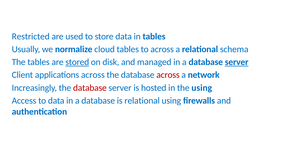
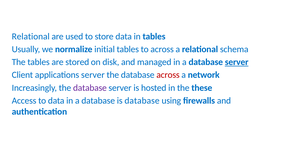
Restricted: Restricted -> Relational (31, 37)
cloud: cloud -> initial (105, 49)
stored underline: present -> none (77, 62)
applications across: across -> server (93, 75)
database colour: red -> purple (90, 88)
the using: using -> these (202, 88)
is relational: relational -> database (142, 101)
